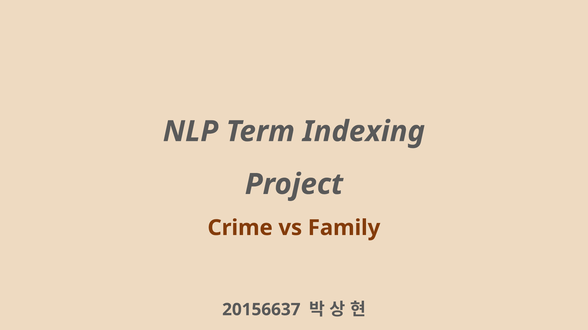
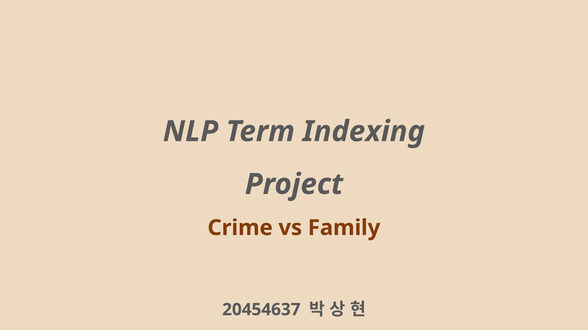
20156637: 20156637 -> 20454637 (261, 310)
